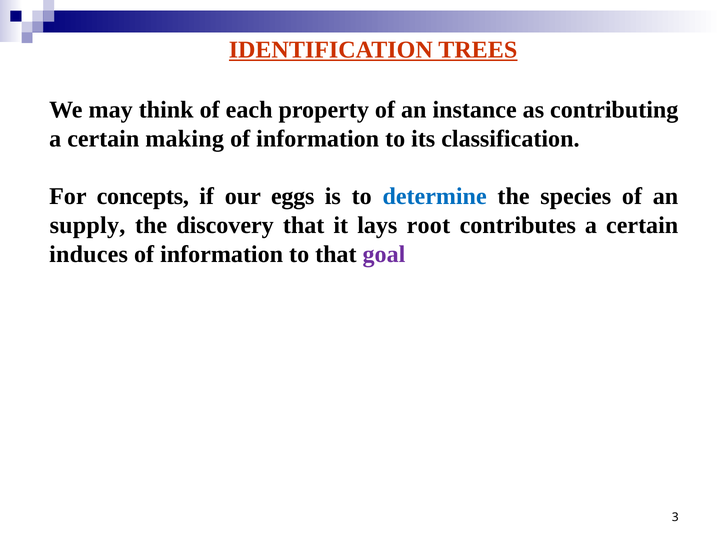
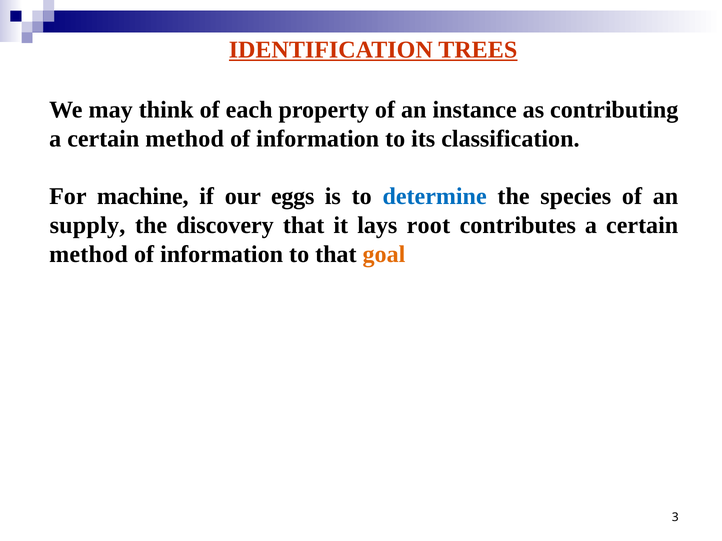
making: making -> method (185, 139)
concepts: concepts -> machine (143, 197)
induces: induces -> method (89, 254)
goal colour: purple -> orange (384, 254)
